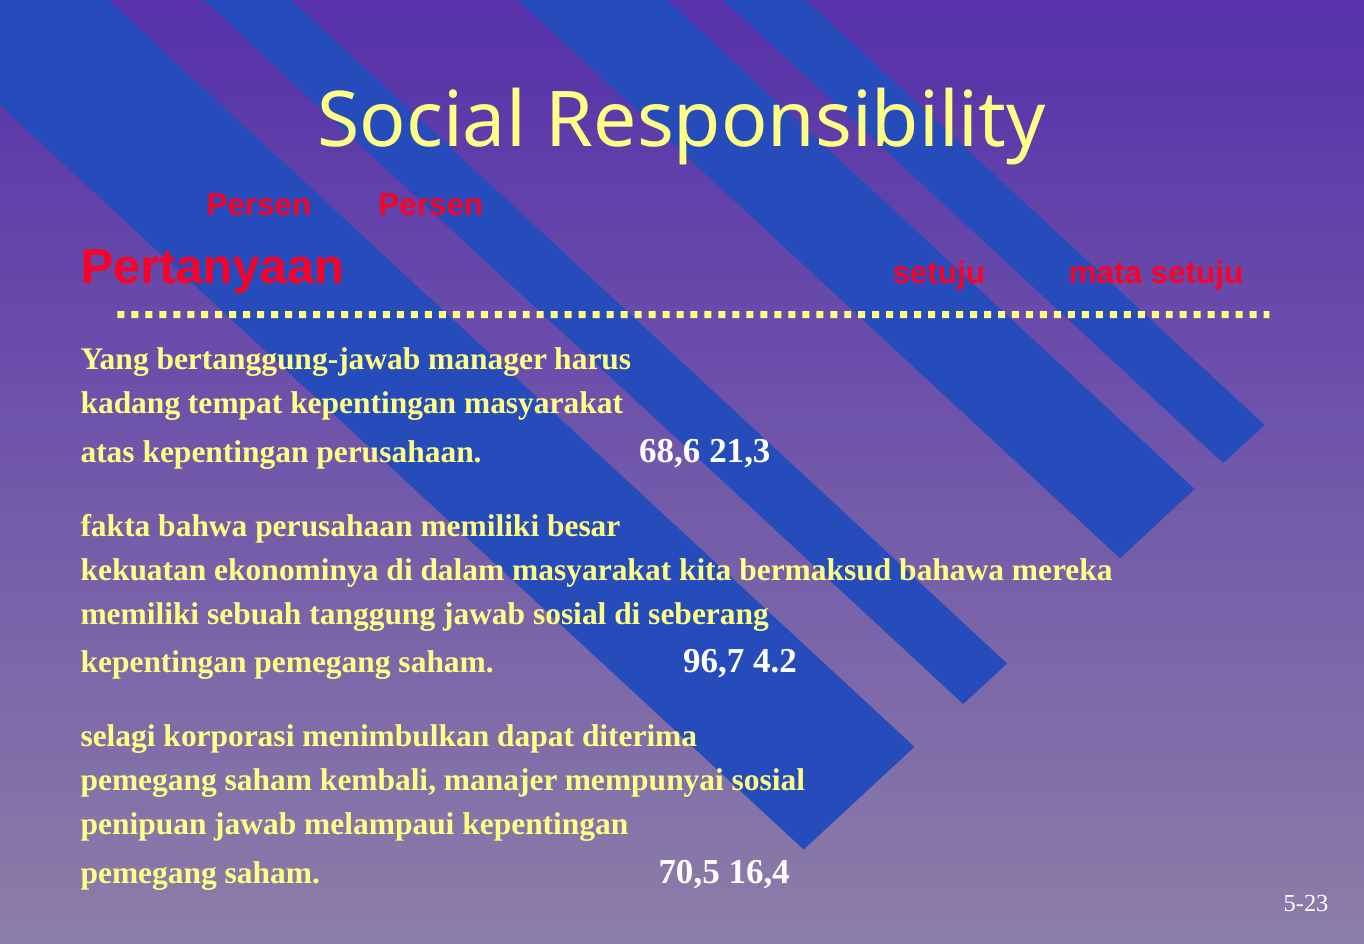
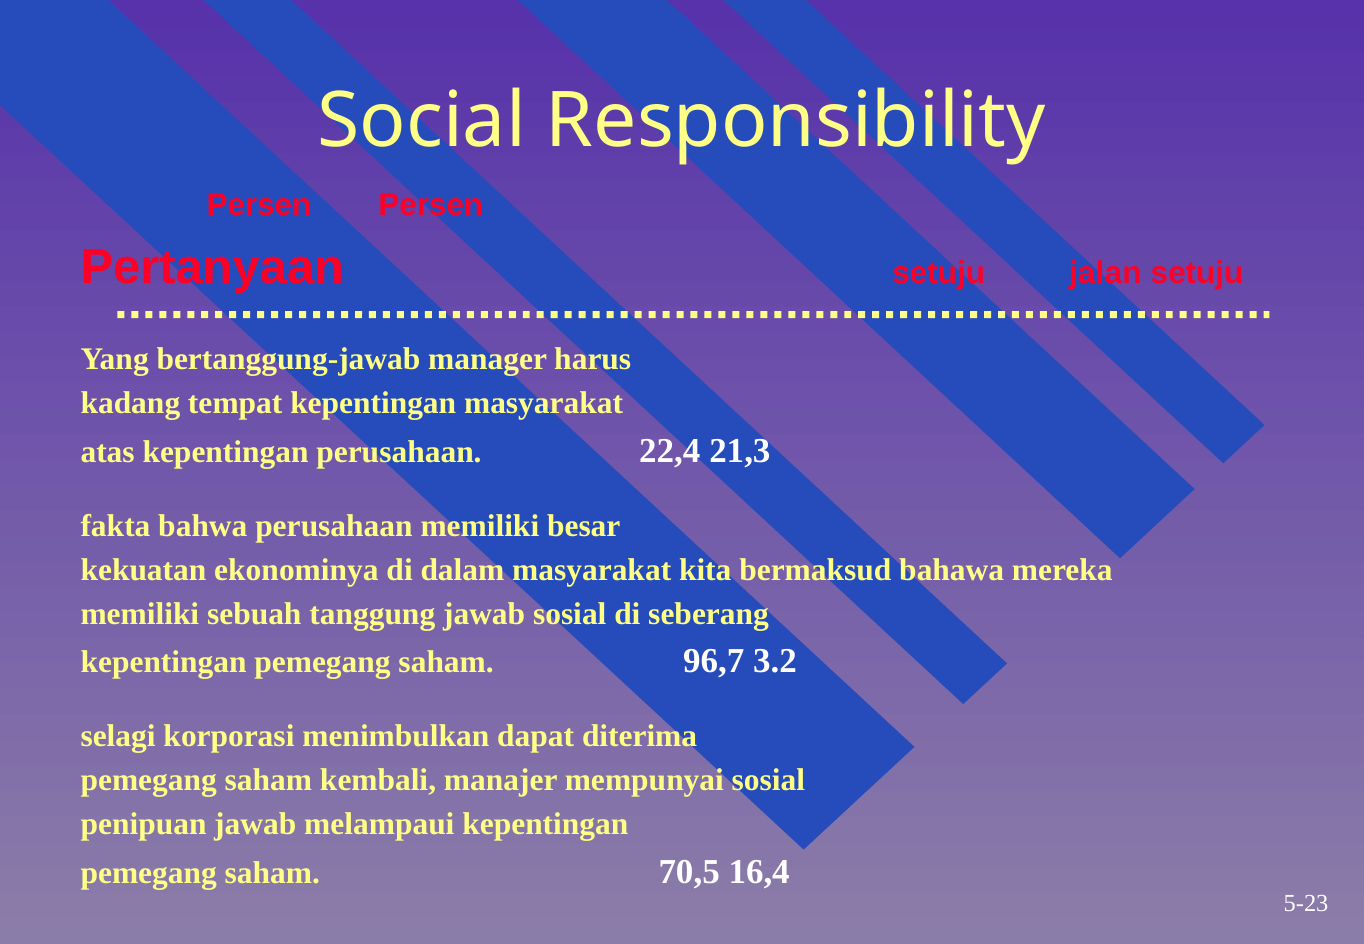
mata: mata -> jalan (1105, 273)
68,6: 68,6 -> 22,4 (670, 451)
4.2: 4.2 -> 3.2 (775, 661)
